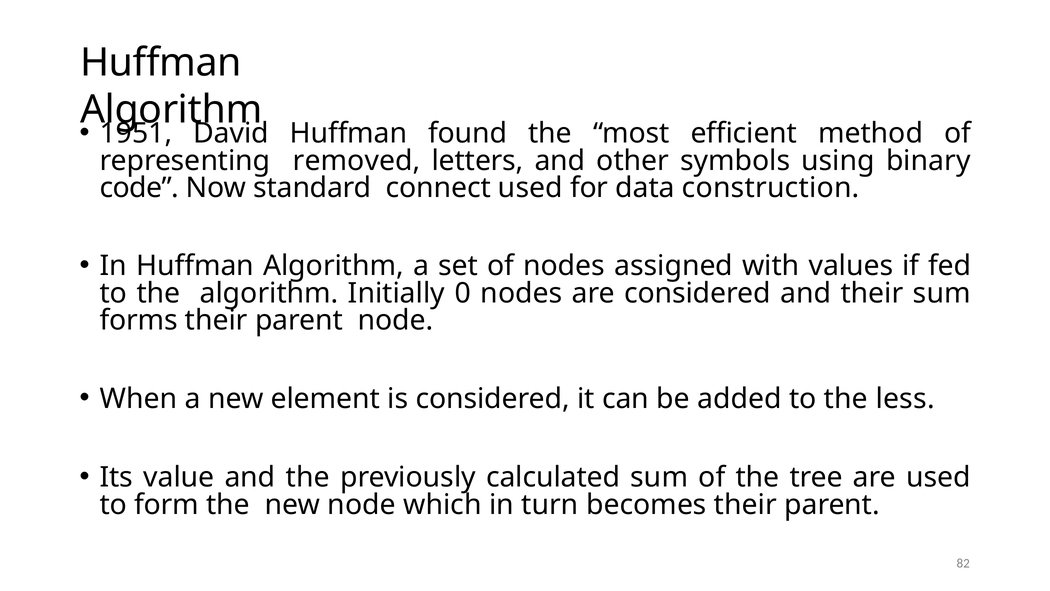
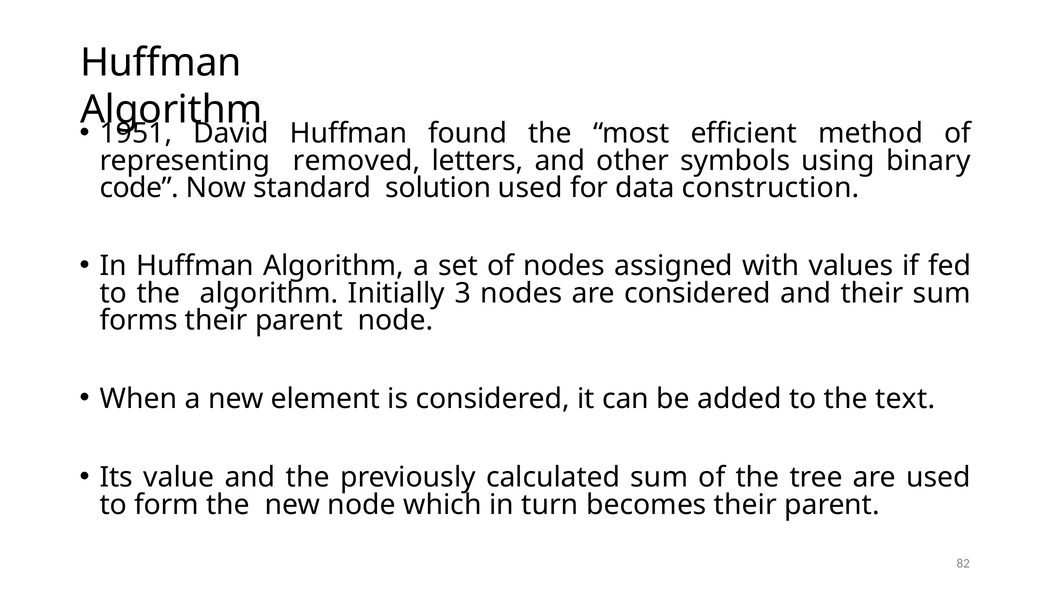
connect: connect -> solution (438, 188)
0: 0 -> 3 (463, 293)
less: less -> text (905, 398)
